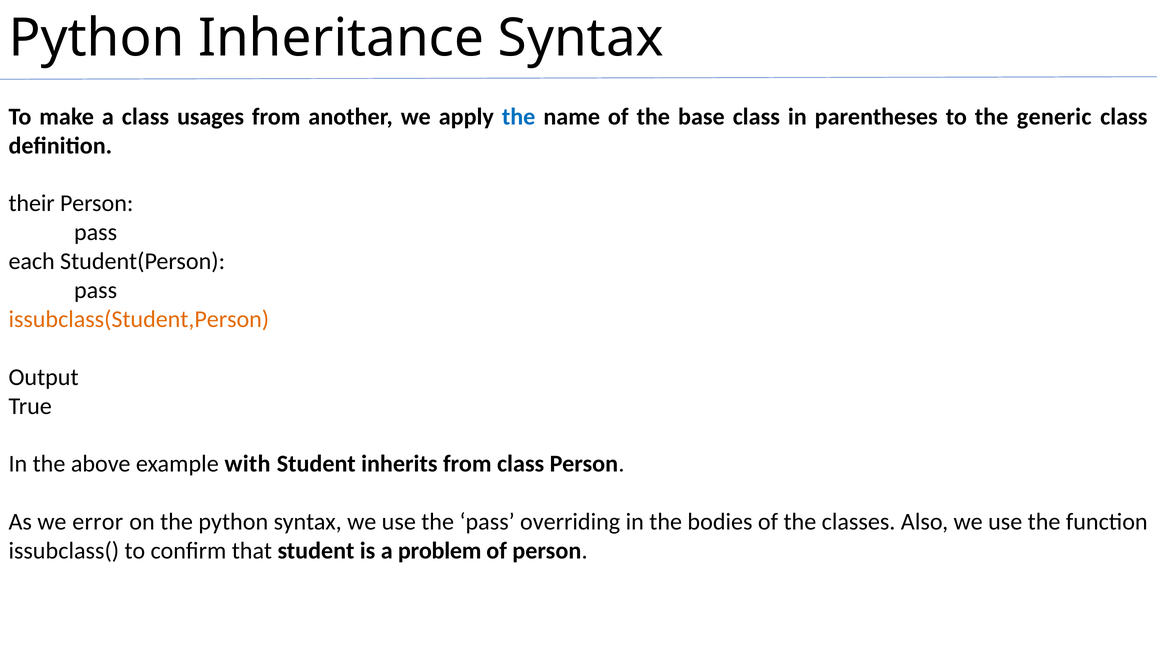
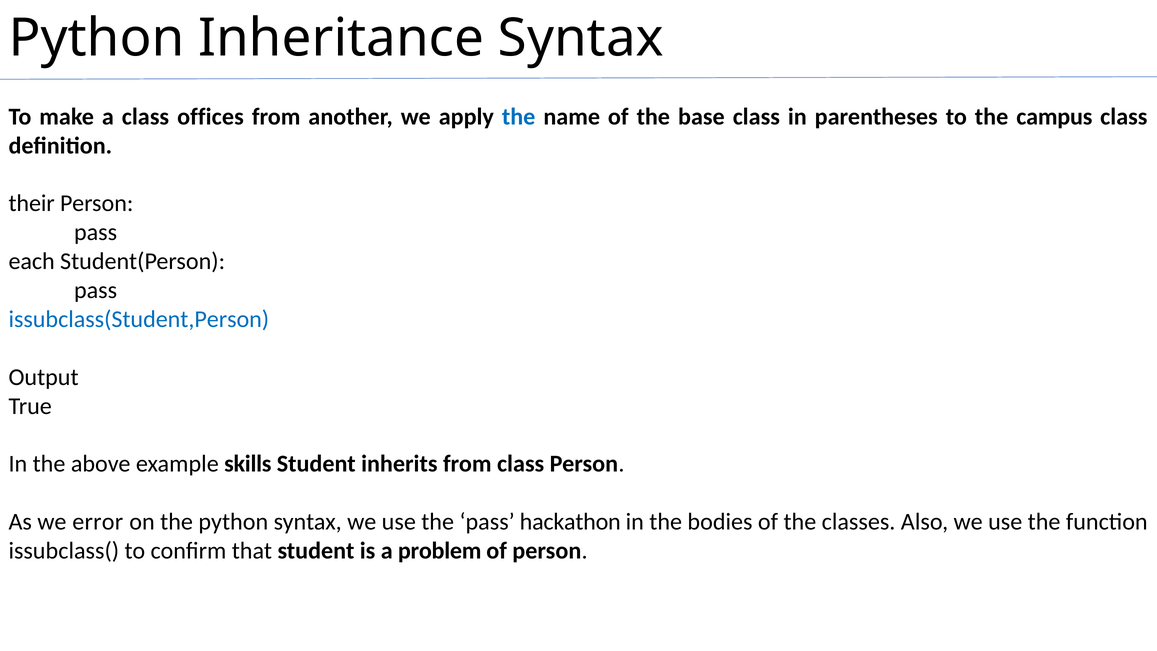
usages: usages -> offices (210, 117)
generic: generic -> campus (1054, 117)
issubclass(Student,Person colour: orange -> blue (139, 319)
with: with -> skills (248, 464)
overriding: overriding -> hackathon (570, 522)
